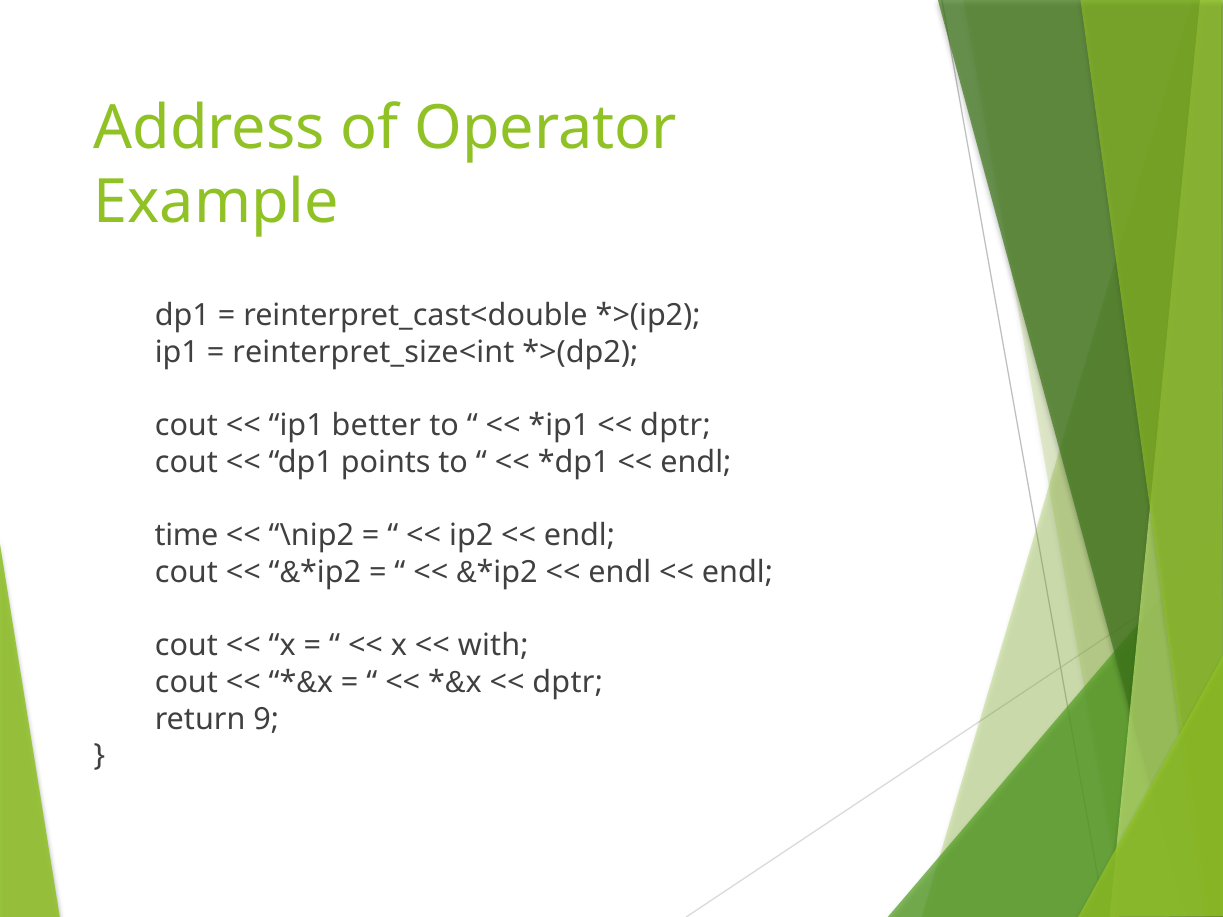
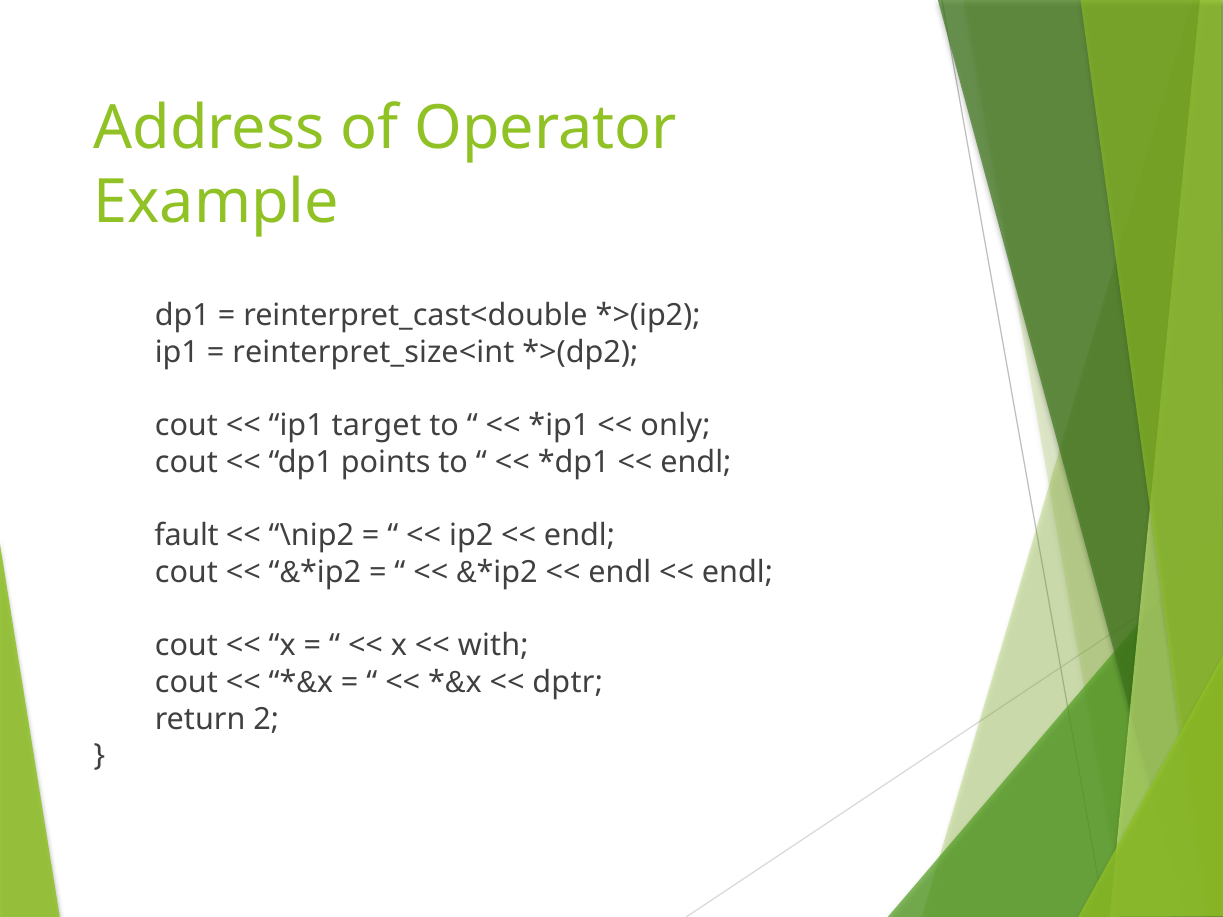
better: better -> target (376, 426)
dptr: dptr -> only (676, 426)
time: time -> fault (187, 536)
9: 9 -> 2 (266, 719)
